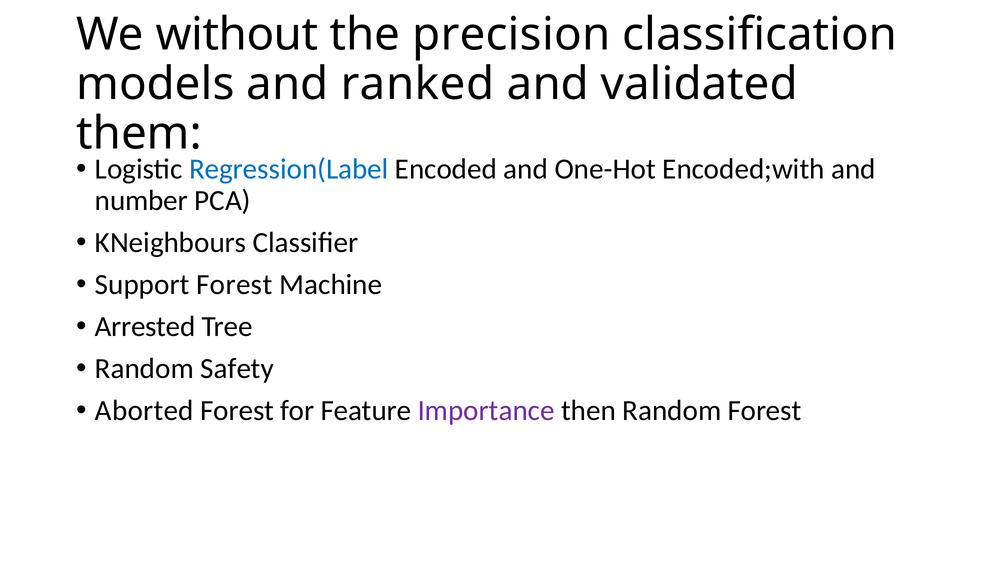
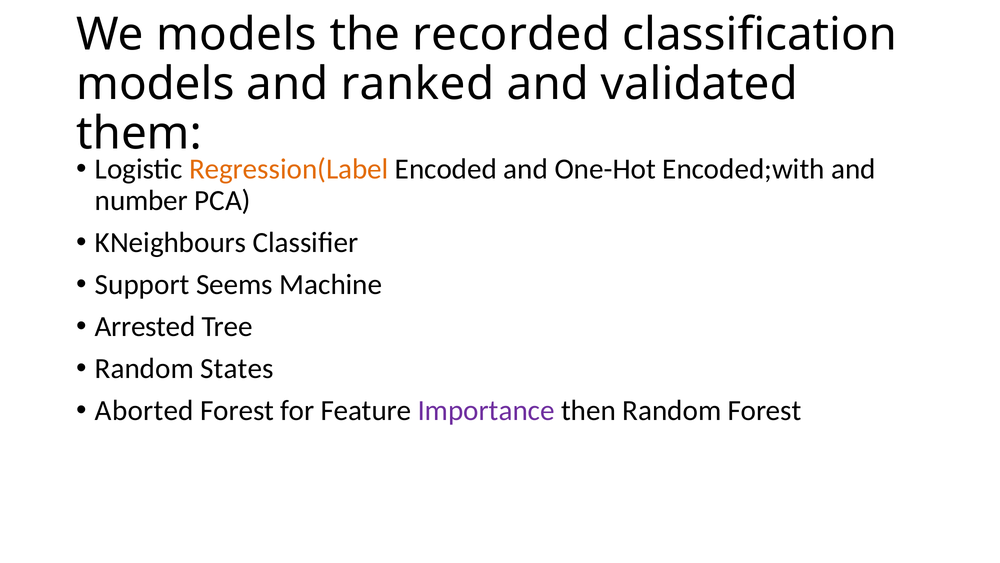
We without: without -> models (237, 35)
precision: precision -> recorded (511, 35)
Regression(Label colour: blue -> orange (289, 169)
Support Forest: Forest -> Seems (234, 284)
Safety: Safety -> States (237, 368)
